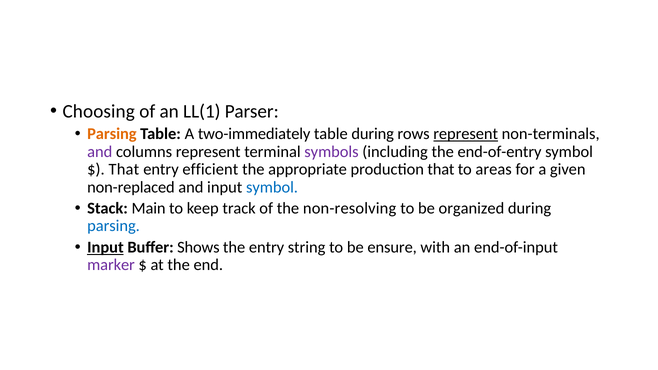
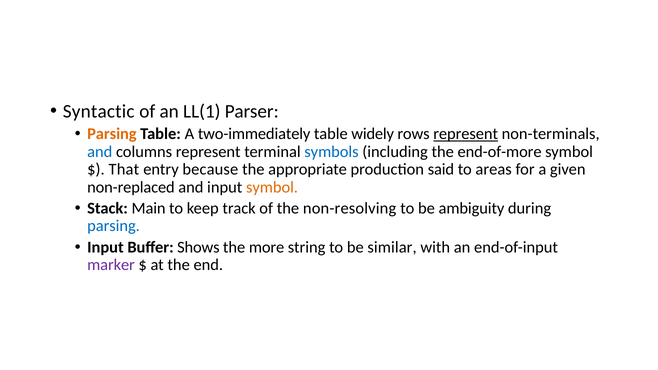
Choosing: Choosing -> Syntactic (99, 111)
table during: during -> widely (373, 134)
and colour: purple -> blue (100, 152)
symbols colour: purple -> blue (331, 152)
end-of-entry: end-of-entry -> end-of-more (500, 152)
efficient: efficient -> because (210, 169)
production that: that -> said (441, 169)
symbol colour: blue -> orange (272, 187)
organized: organized -> ambiguity (471, 208)
Input underline: present -> none (105, 247)
the entry: entry -> more (267, 247)
ensure: ensure -> similar (392, 247)
